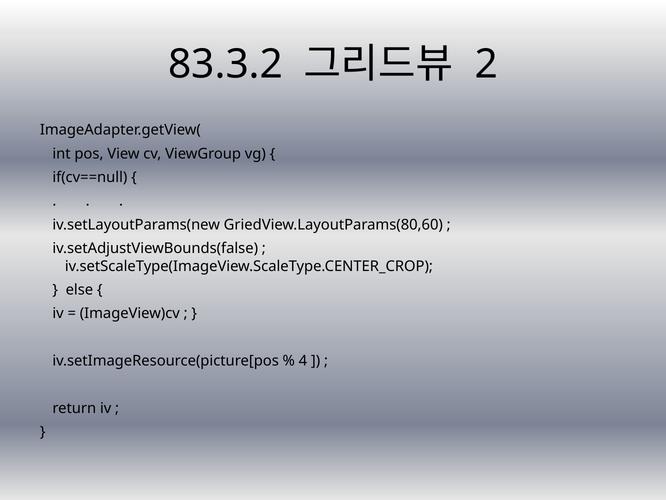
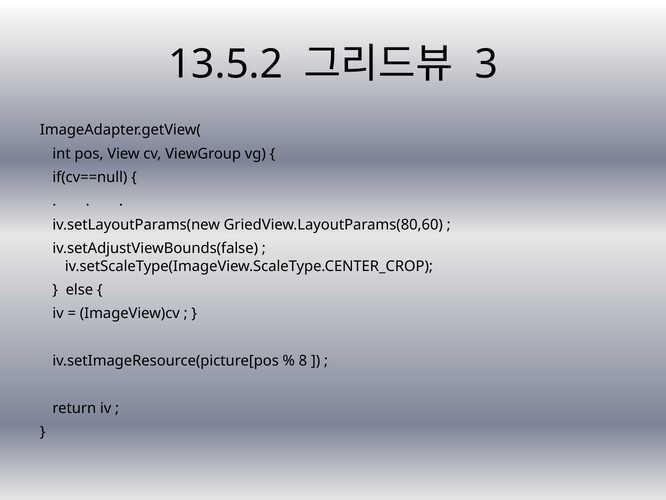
83.3.2: 83.3.2 -> 13.5.2 (226, 64)
2: 2 -> 3 (486, 64)
4: 4 -> 8 (303, 361)
